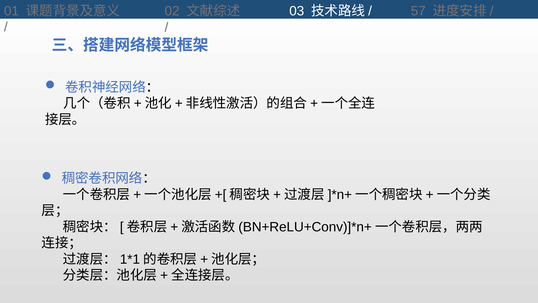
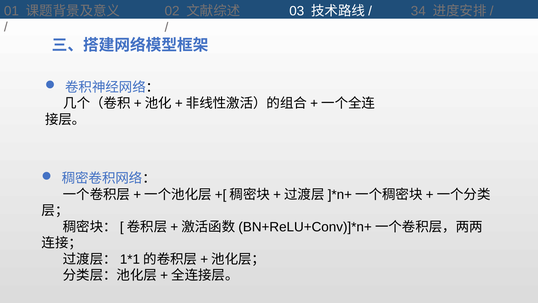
57: 57 -> 34 (418, 11)
